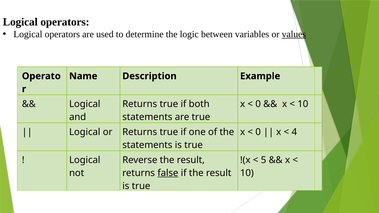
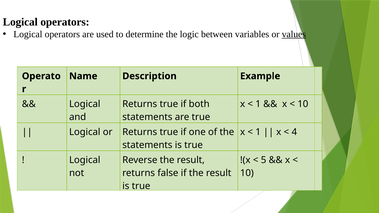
0: 0 -> 1 (258, 104)
0: 0 -> 1 (258, 132)
false underline: present -> none (168, 173)
